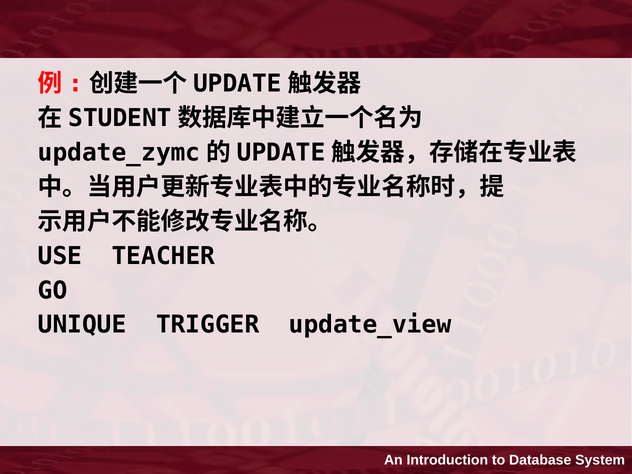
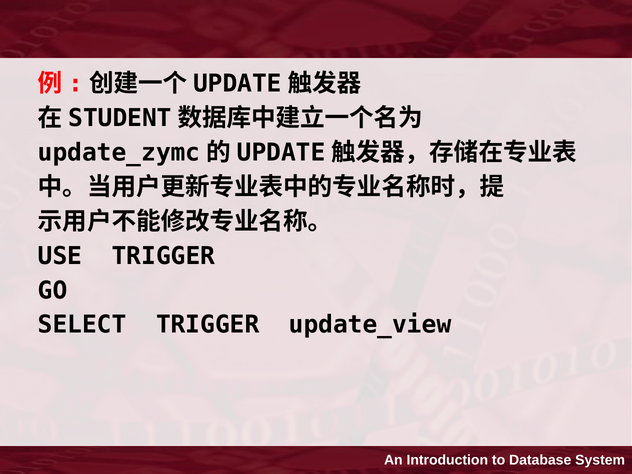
USE TEACHER: TEACHER -> TRIGGER (163, 256)
UNIQUE: UNIQUE -> SELECT (82, 325)
